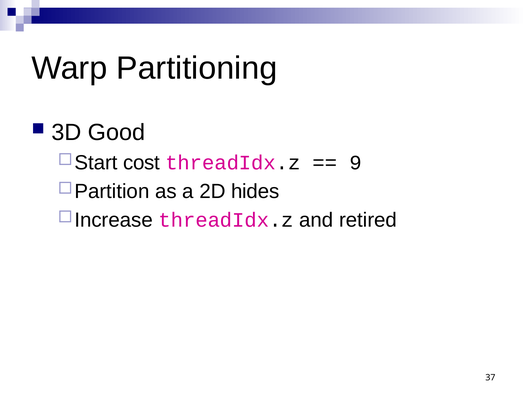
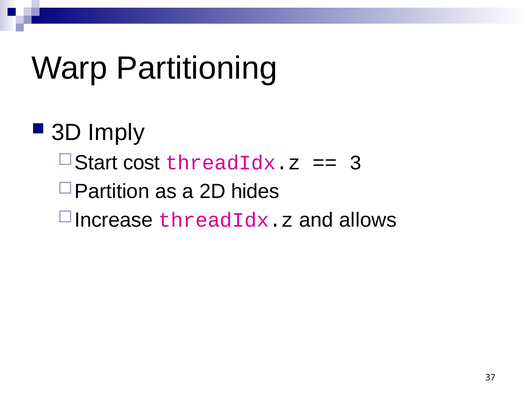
Good: Good -> Imply (116, 133)
9: 9 -> 3 (356, 163)
retired: retired -> allows (368, 220)
